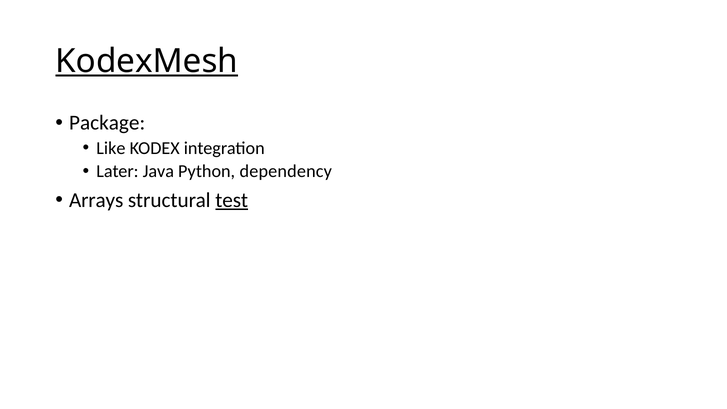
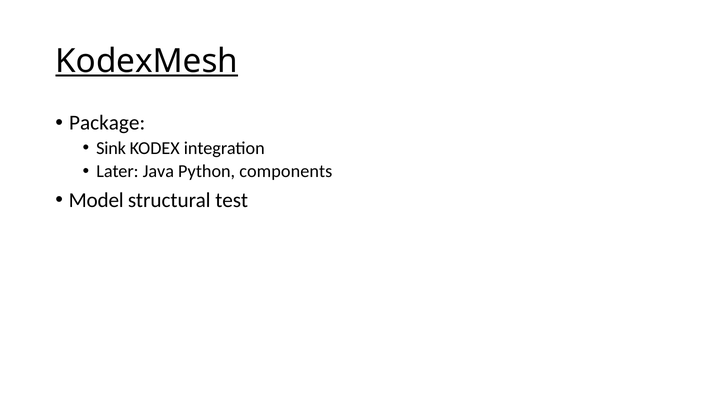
Like: Like -> Sink (111, 148)
dependency: dependency -> components (286, 171)
Arrays: Arrays -> Model (96, 200)
test underline: present -> none (232, 200)
